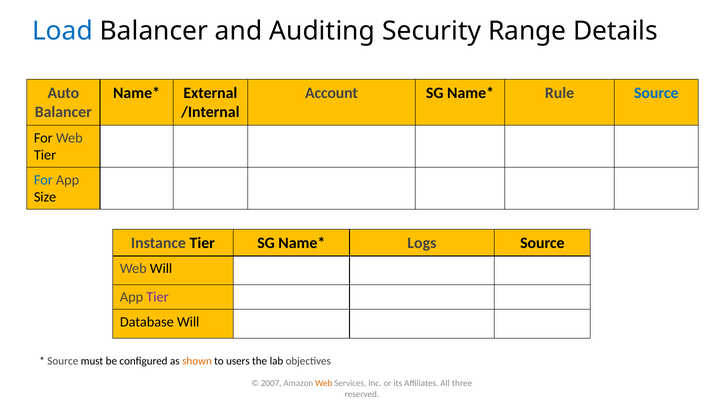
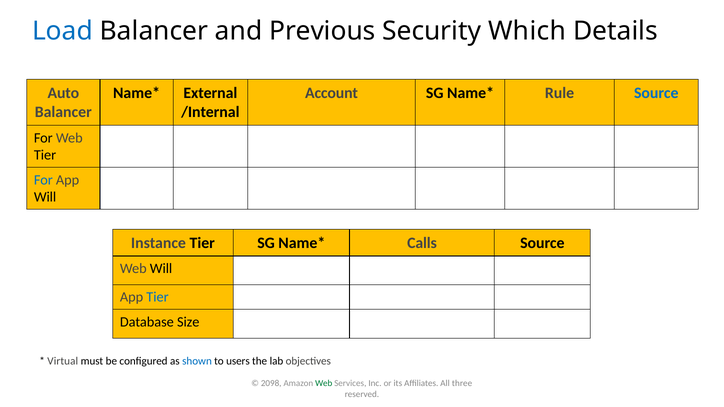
Auditing: Auditing -> Previous (322, 31)
Range: Range -> Which (527, 31)
Size: Size -> Will (45, 197)
Logs: Logs -> Calls (422, 243)
Tier colour: purple -> blue (158, 297)
Database Will: Will -> Size (188, 322)
Source: Source -> Virtual (63, 361)
shown colour: orange -> blue (197, 361)
2007: 2007 -> 2098 (271, 383)
Web colour: orange -> green (324, 383)
